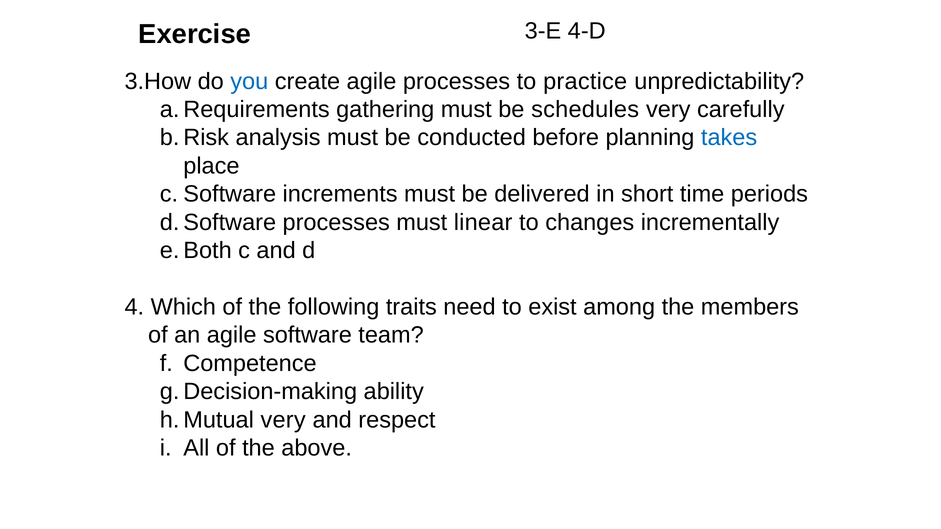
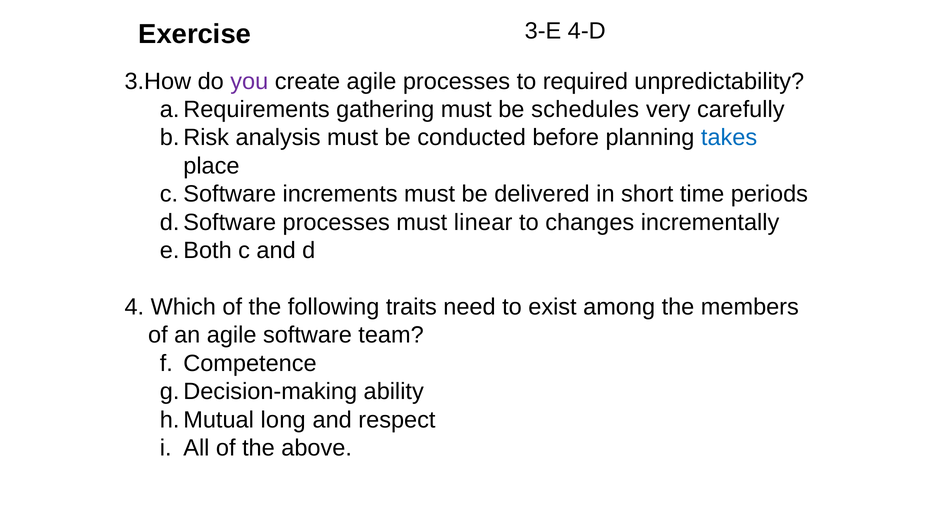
you colour: blue -> purple (249, 81)
practice: practice -> required (585, 81)
very: very -> long (283, 420)
